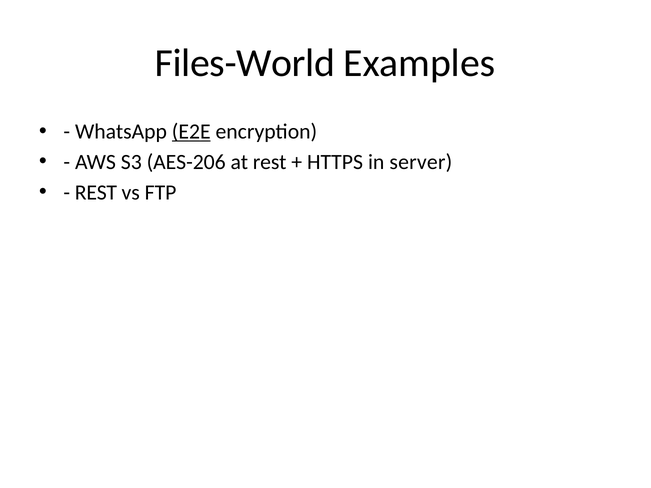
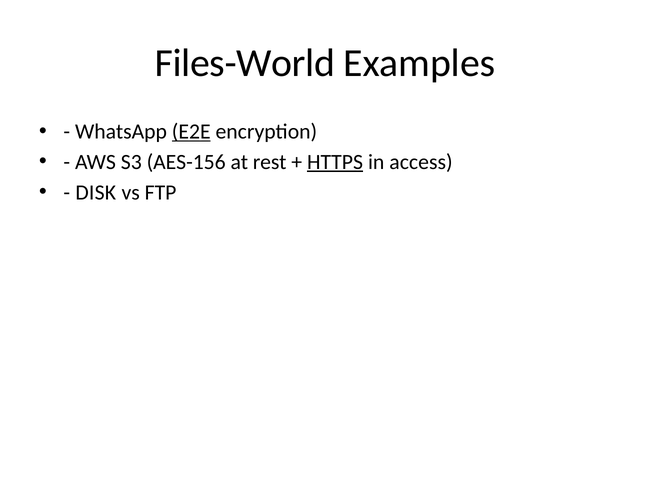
AES-206: AES-206 -> AES-156 (186, 162)
HTTPS underline: none -> present (335, 162)
server: server -> access (421, 162)
REST: REST -> DISK (96, 192)
